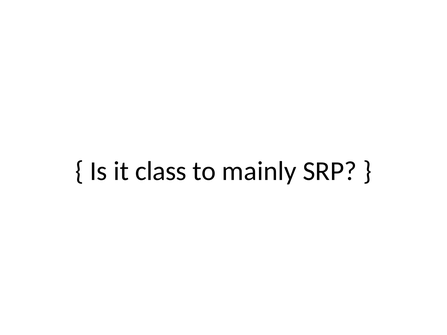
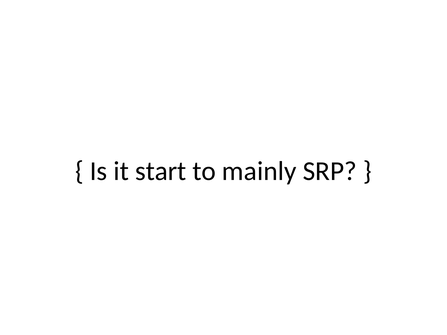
class: class -> start (161, 171)
